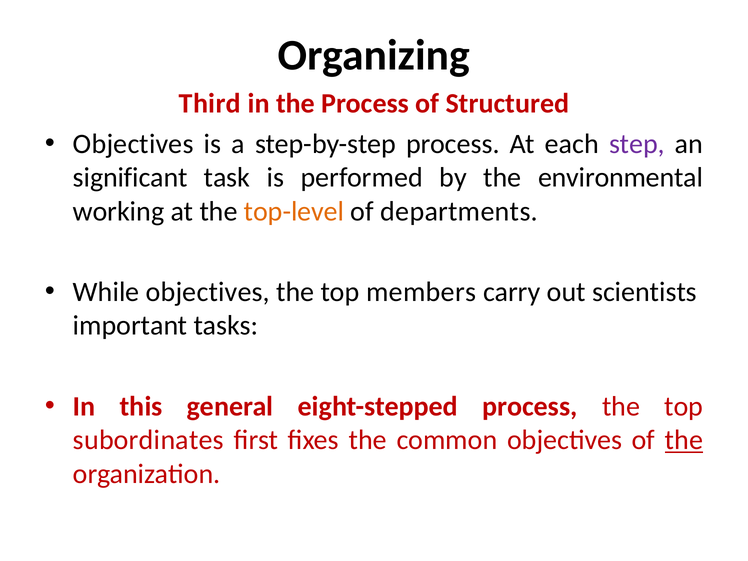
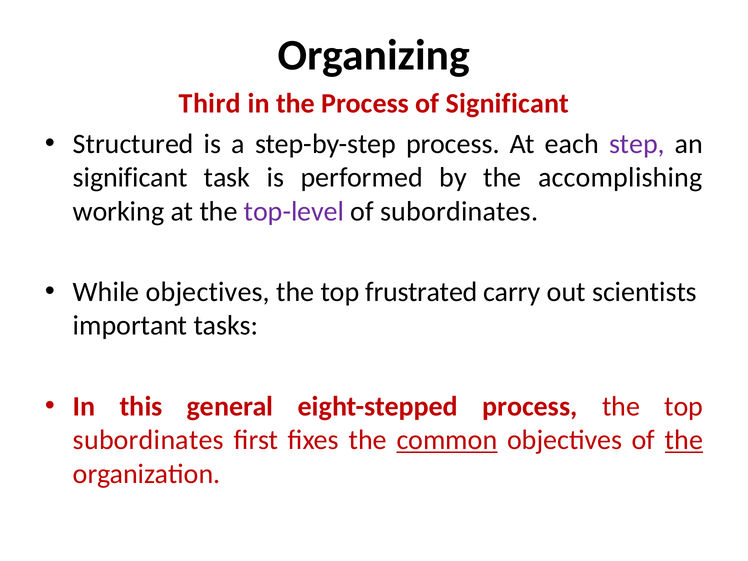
of Structured: Structured -> Significant (507, 104)
Objectives: Objectives -> Structured (133, 144)
environmental: environmental -> accomplishing (620, 178)
top-level colour: orange -> purple (294, 211)
of departments: departments -> subordinates (459, 211)
members: members -> frustrated (421, 292)
common underline: none -> present (447, 440)
